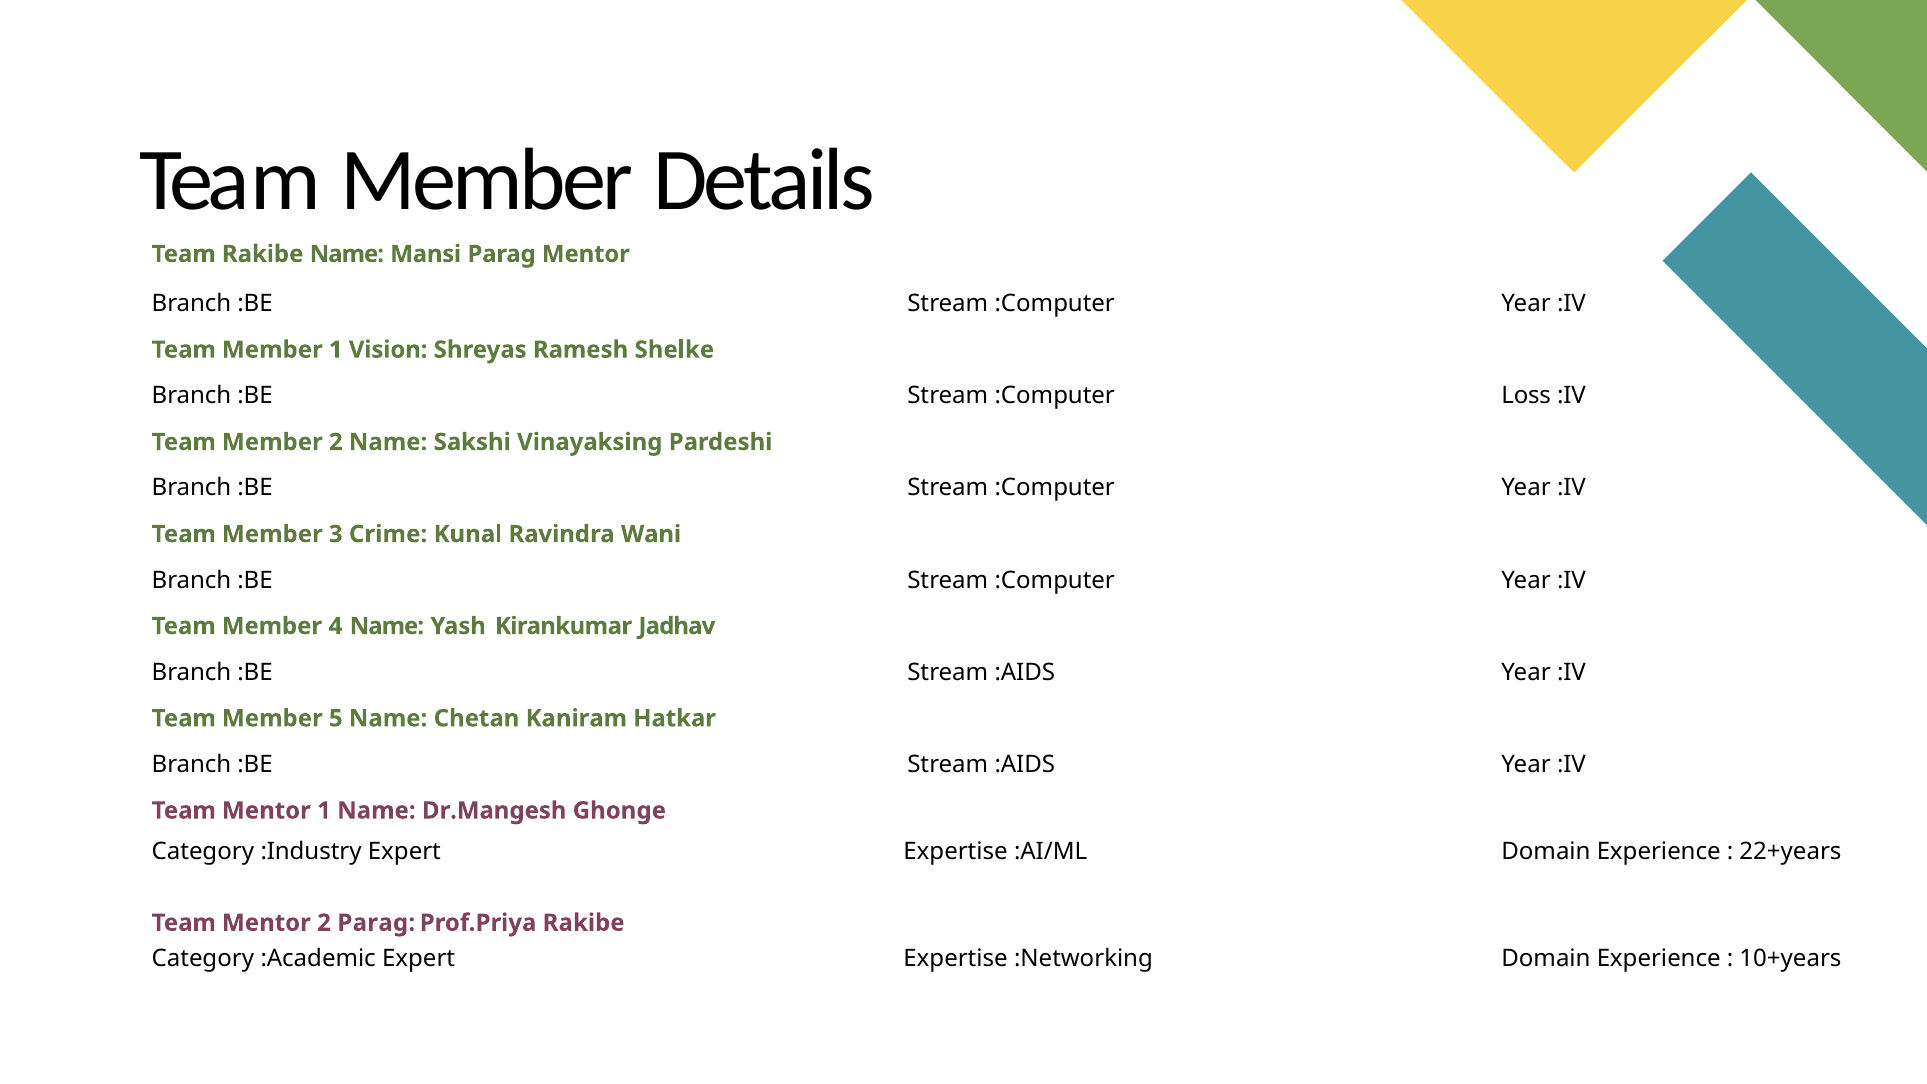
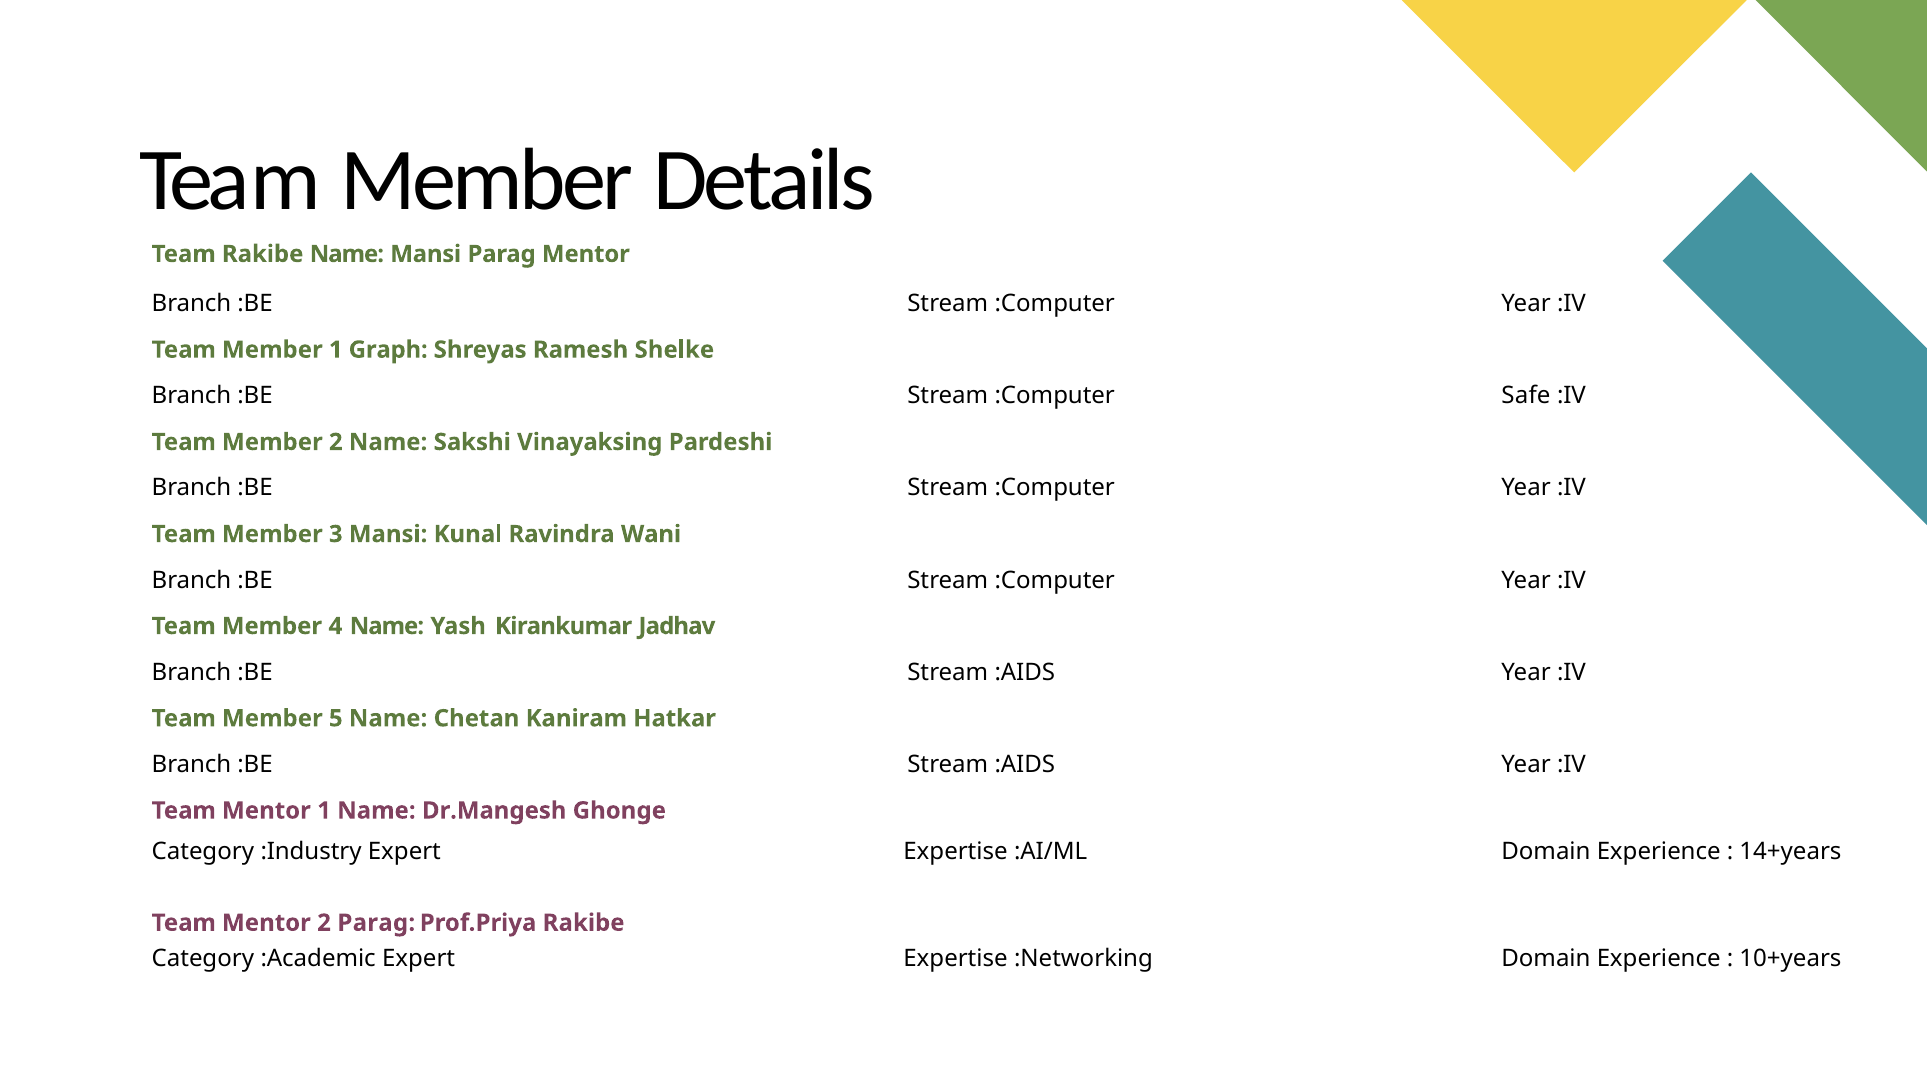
Vision: Vision -> Graph (388, 350)
Loss: Loss -> Safe (1526, 396)
3 Crime: Crime -> Mansi (388, 534)
22+years: 22+years -> 14+years (1790, 852)
